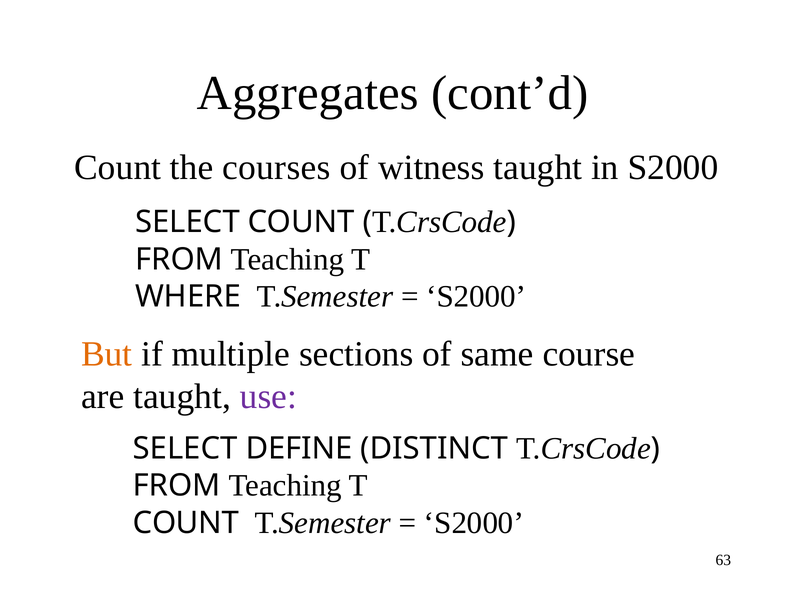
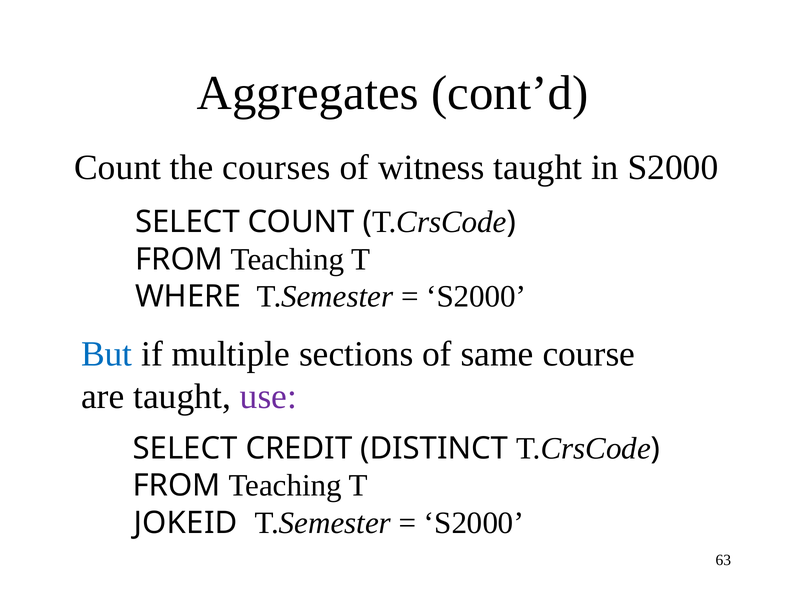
But colour: orange -> blue (107, 354)
DEFINE: DEFINE -> CREDIT (299, 449)
COUNT: COUNT -> JOKEID (186, 523)
